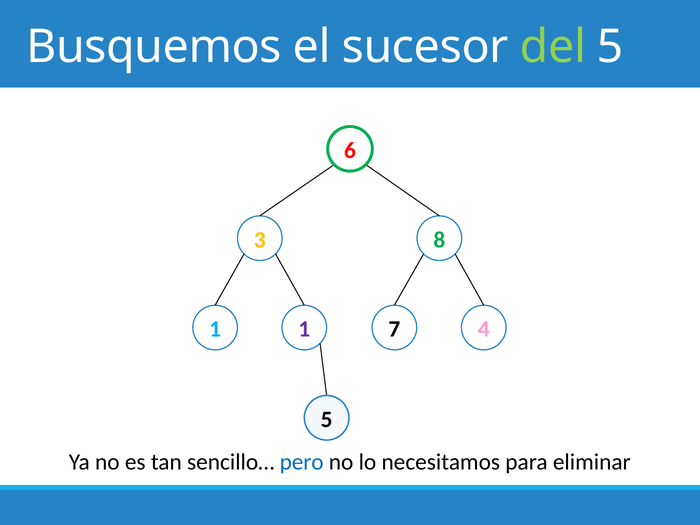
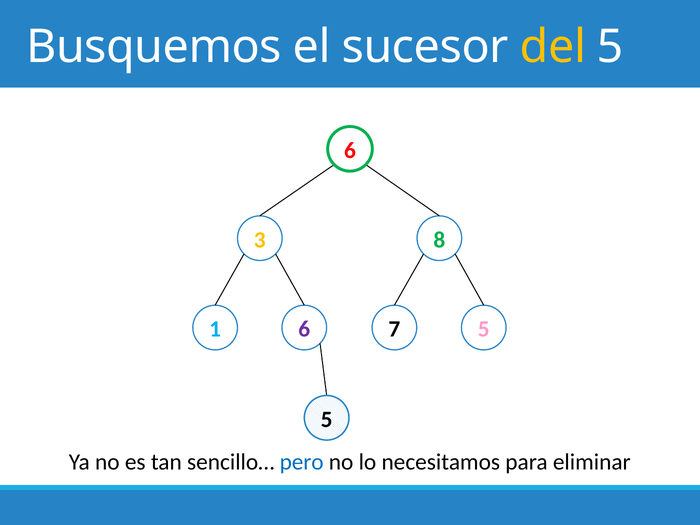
del colour: light green -> yellow (553, 47)
1 1: 1 -> 6 (304, 329)
7 4: 4 -> 5 (484, 329)
